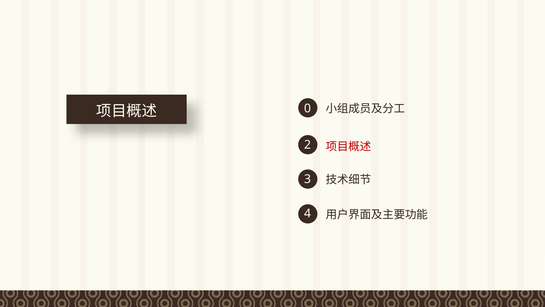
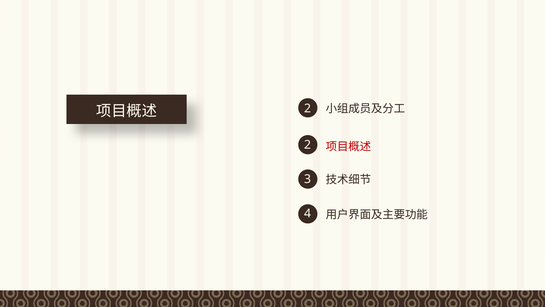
0: 0 -> 2 (308, 108)
